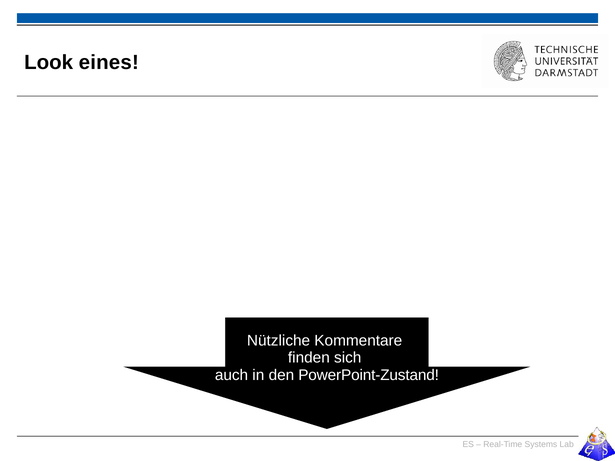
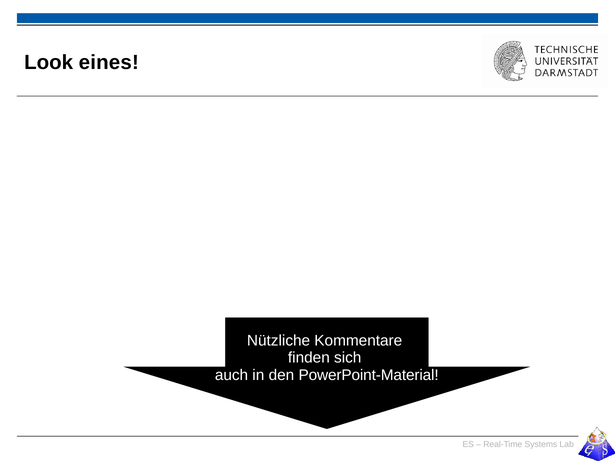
PowerPoint-Zustand: PowerPoint-Zustand -> PowerPoint-Material (369, 375)
